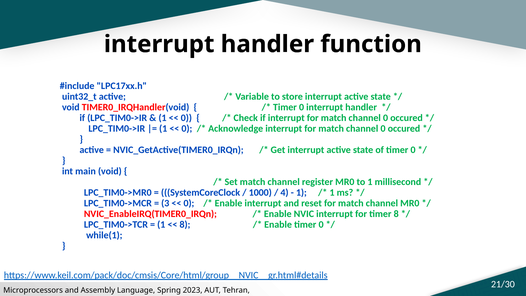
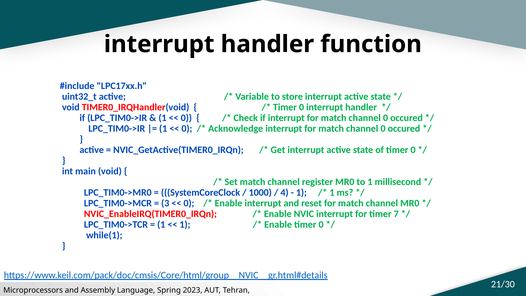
timer 8: 8 -> 7 (396, 214)
8: 8 -> 1 (185, 225)
